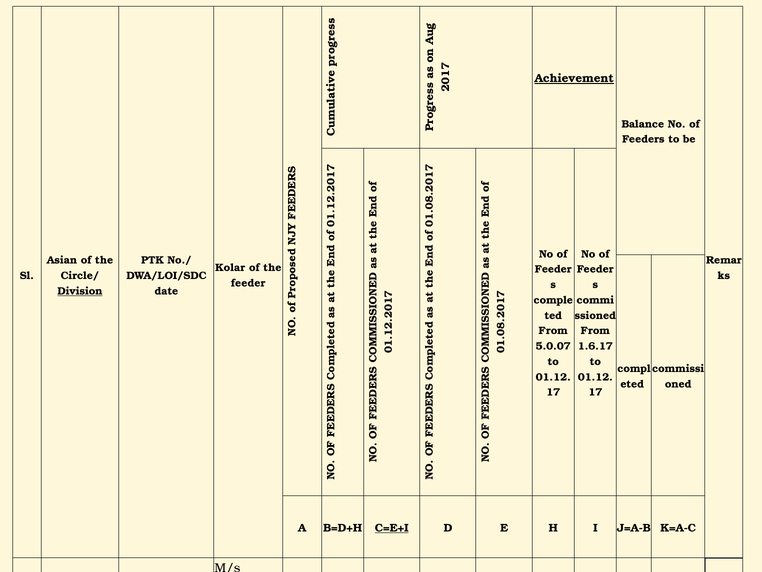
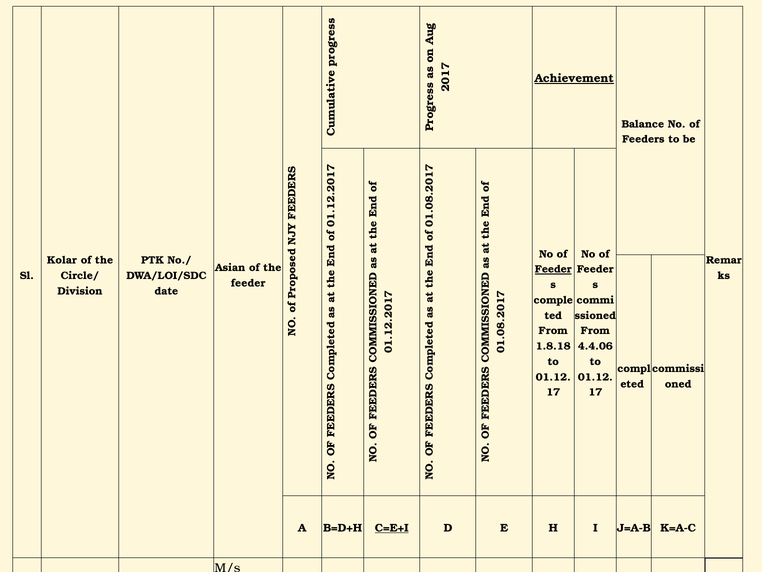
Asian: Asian -> Kolar (62, 260)
Kolar: Kolar -> Asian (230, 268)
Feeder underline: none -> present (553, 269)
Division underline: present -> none (80, 291)
5.0.07: 5.0.07 -> 1.8.18 (553, 346)
1.6.17: 1.6.17 -> 4.4.06 (595, 346)
